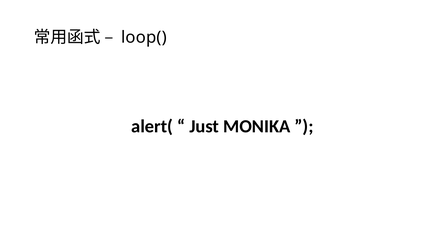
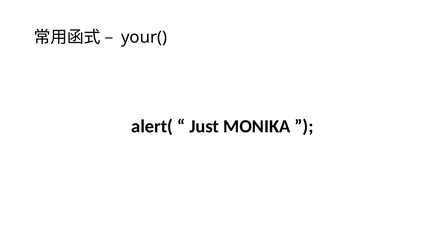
loop(: loop( -> your( (144, 37)
